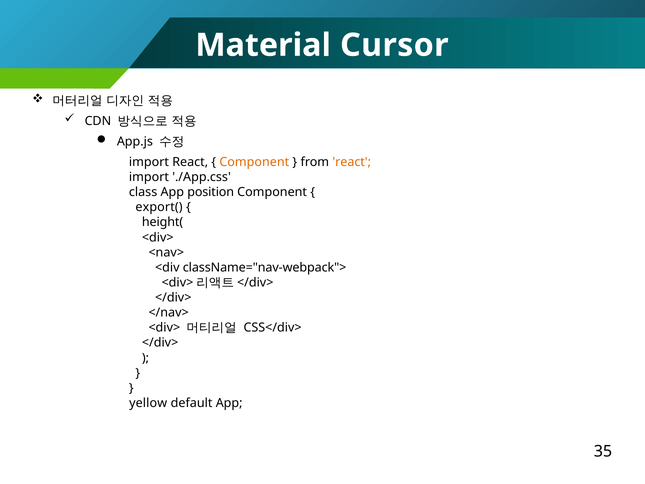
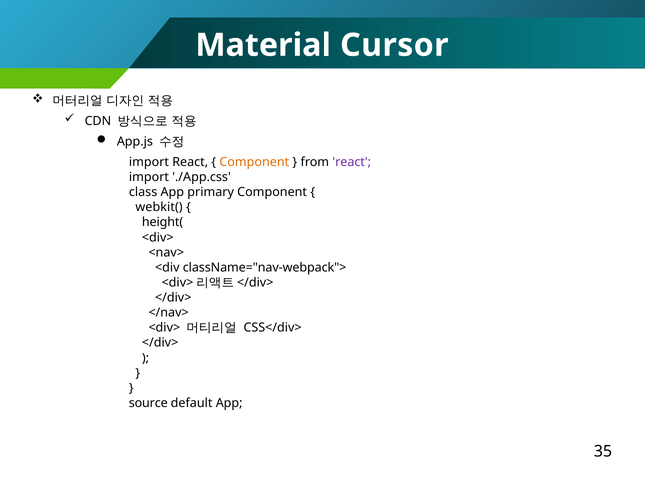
react colour: orange -> purple (352, 162)
position: position -> primary (211, 192)
export(: export( -> webkit( (159, 207)
yellow: yellow -> source (148, 403)
